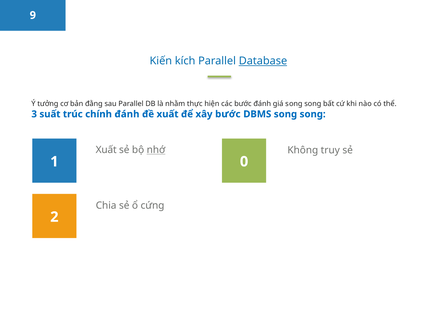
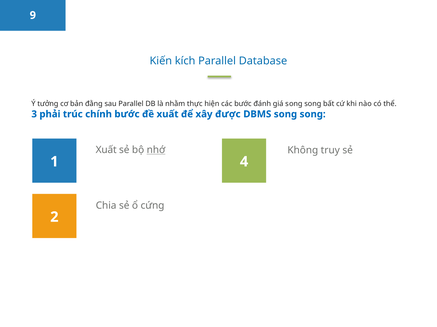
Database underline: present -> none (263, 61)
suất: suất -> phải (50, 114)
chính đánh: đánh -> bước (127, 114)
xây bước: bước -> được (228, 114)
0: 0 -> 4 (244, 162)
